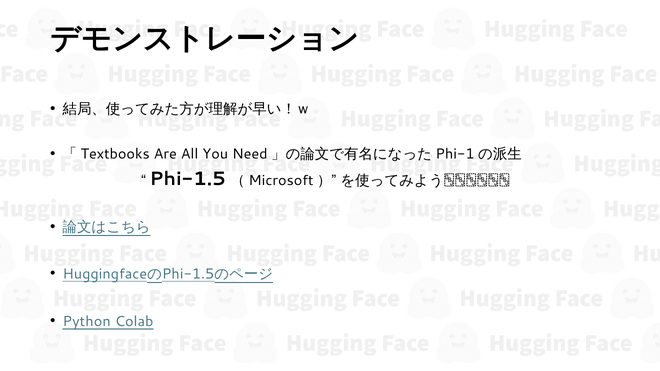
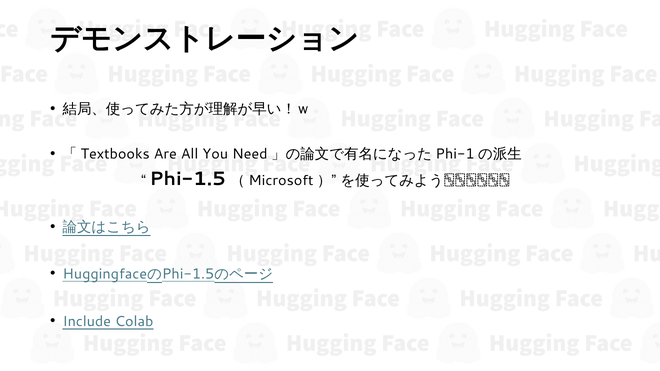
Python: Python -> Include (87, 322)
